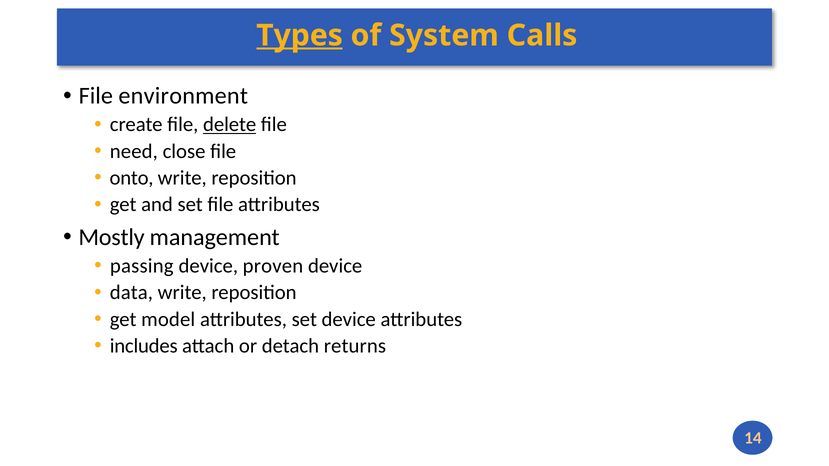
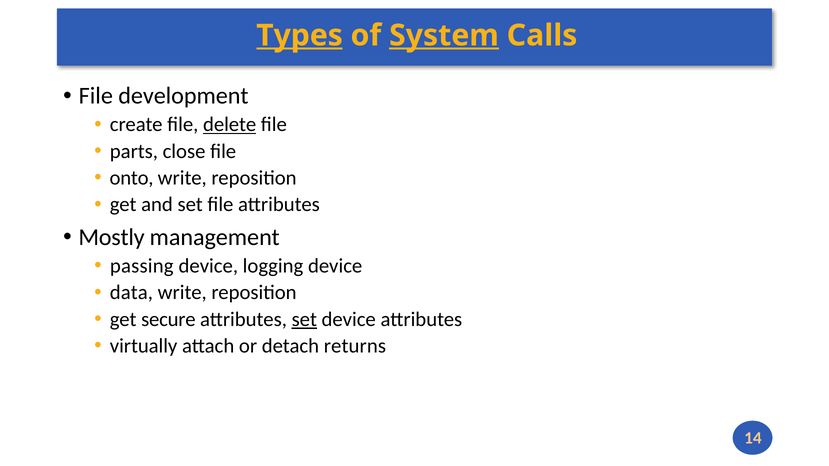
System underline: none -> present (444, 35)
environment: environment -> development (183, 96)
need: need -> parts (134, 151)
proven: proven -> logging (273, 266)
model: model -> secure (168, 319)
set underline: none -> present (304, 319)
includes: includes -> virtually (144, 346)
